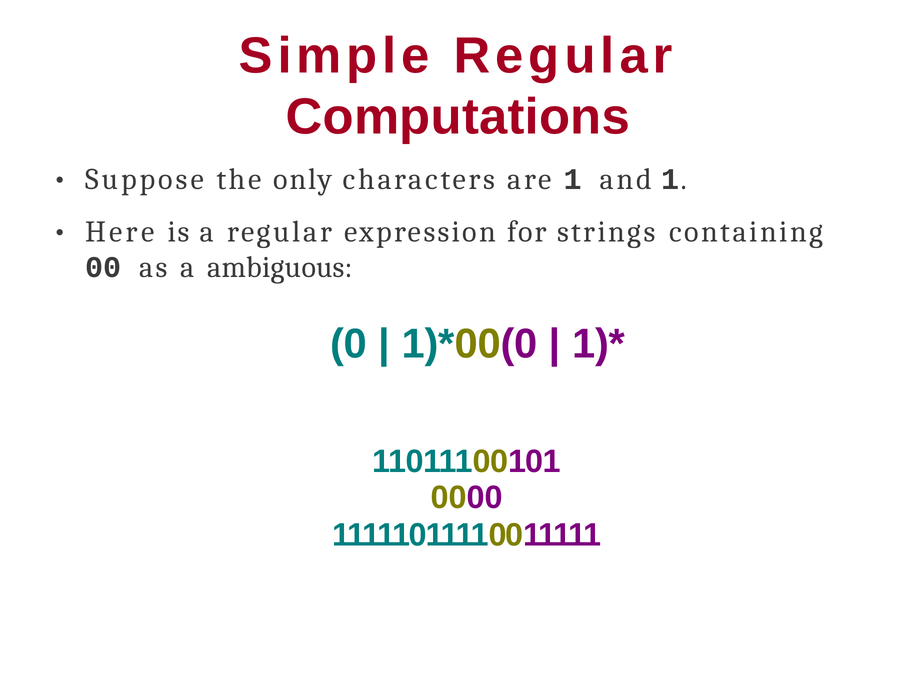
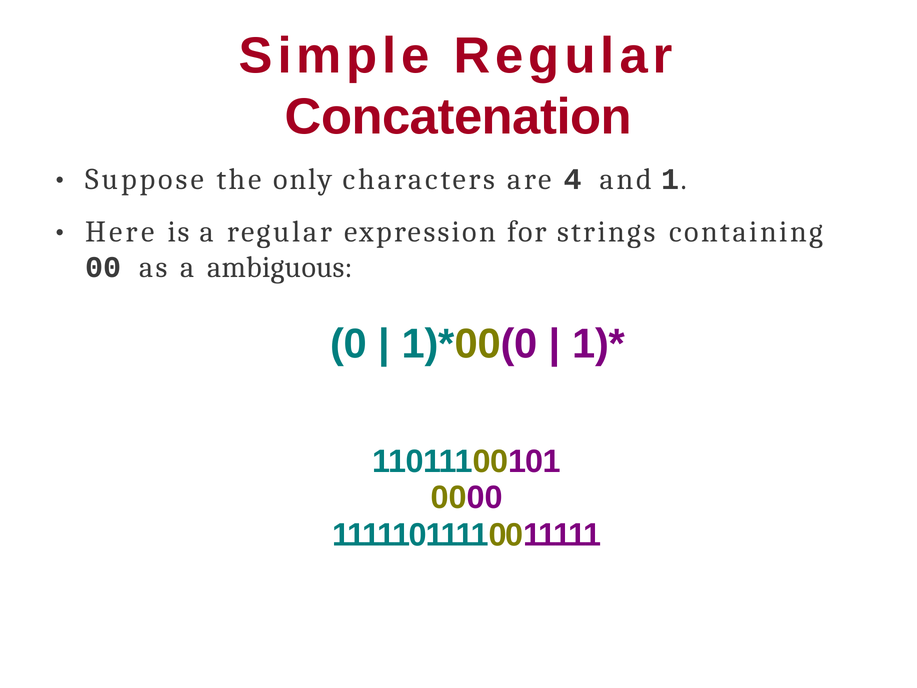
Computations: Computations -> Concatenation (458, 117)
are 1: 1 -> 4 (573, 179)
